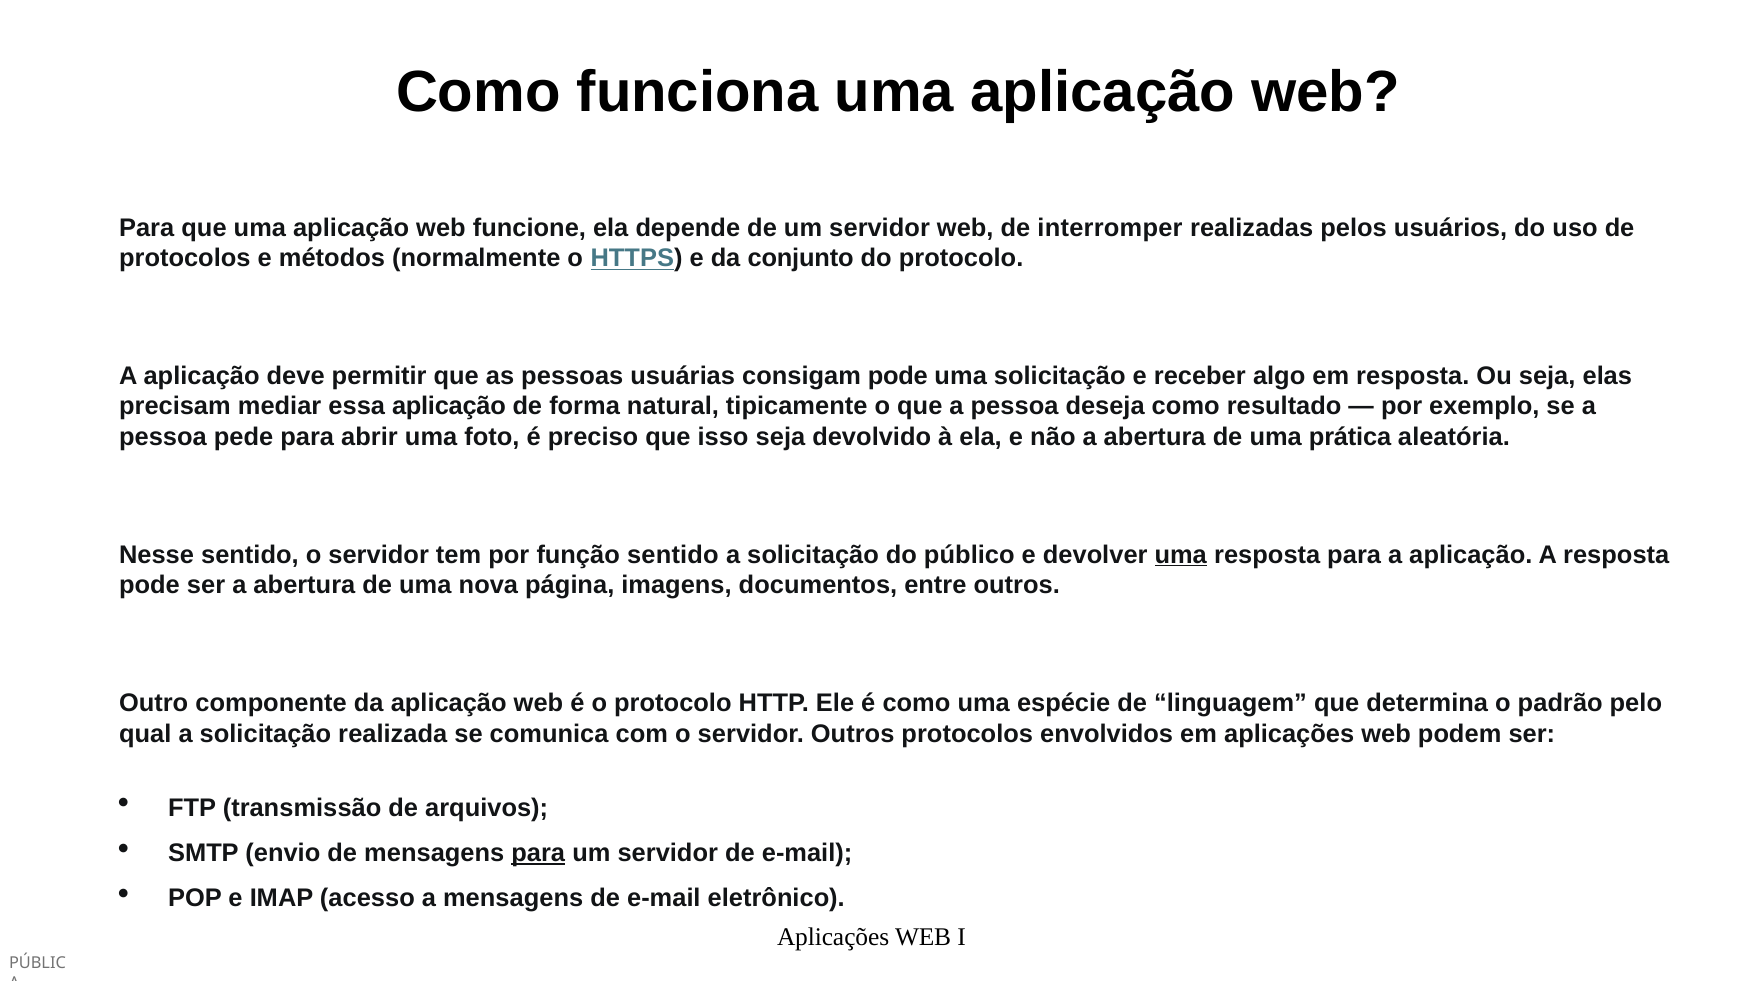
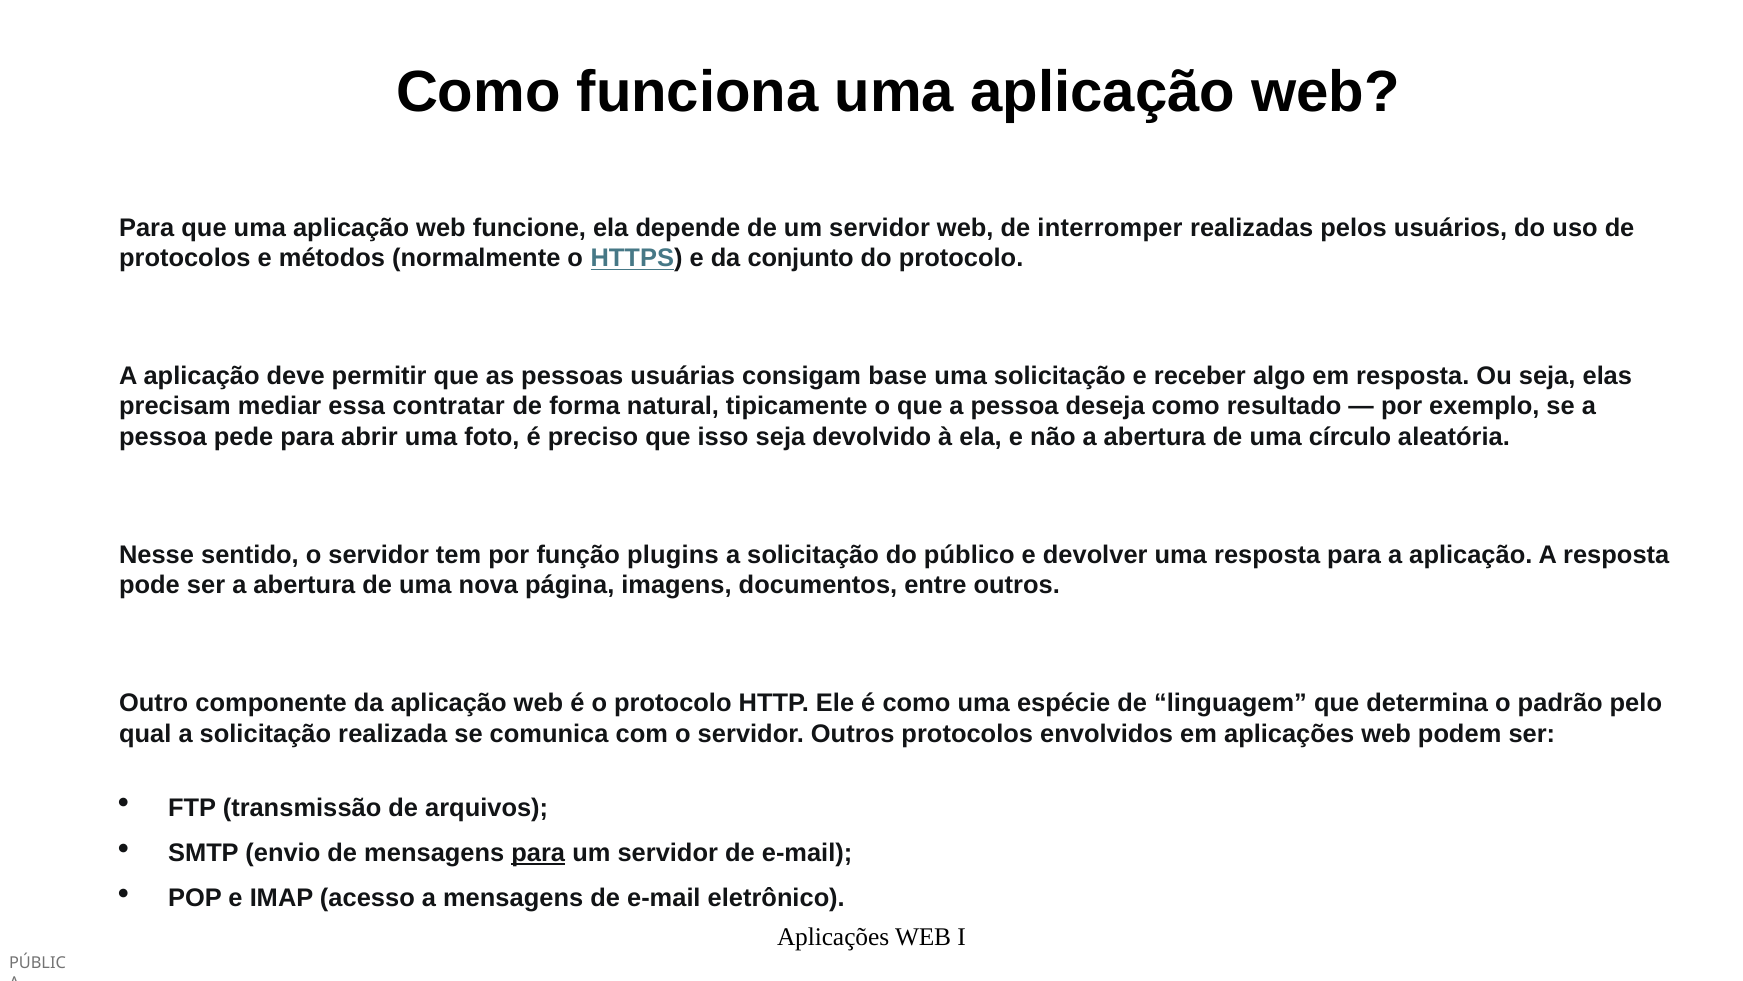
consigam pode: pode -> base (898, 376)
essa aplicação: aplicação -> contratar (449, 406)
prática: prática -> círculo (1350, 437)
função sentido: sentido -> plugins (673, 554)
uma underline: present -> none (1181, 554)
